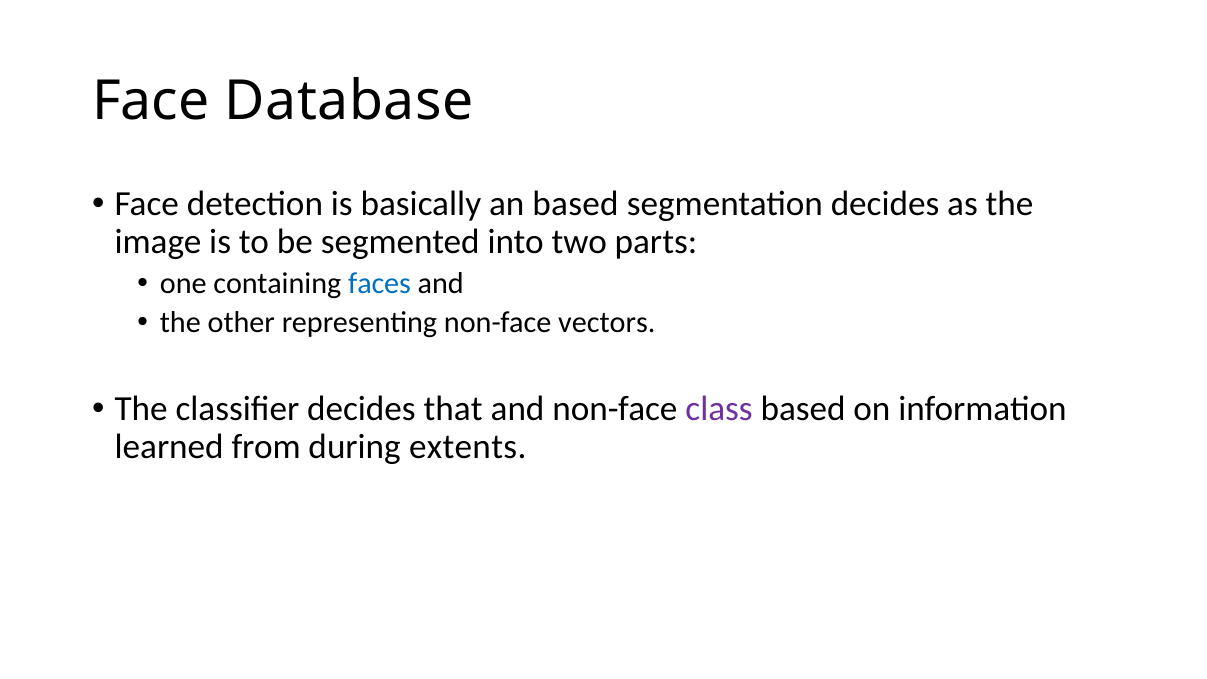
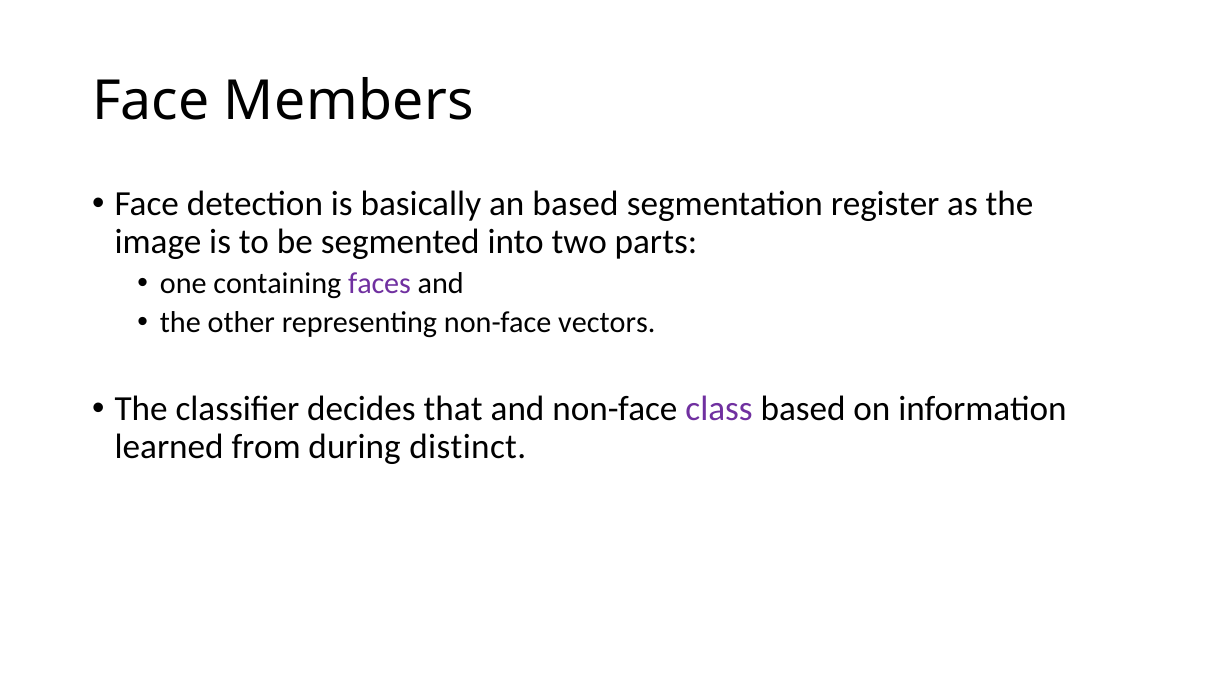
Database: Database -> Members (349, 101)
segmentation decides: decides -> register (885, 204)
faces colour: blue -> purple (380, 284)
extents: extents -> distinct (468, 447)
